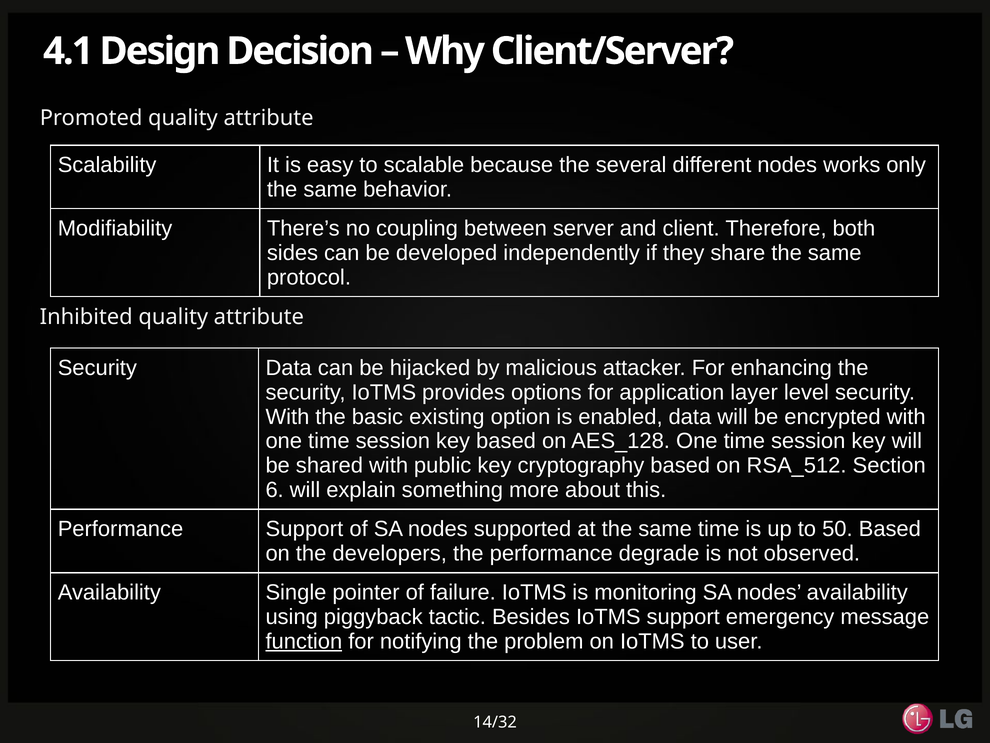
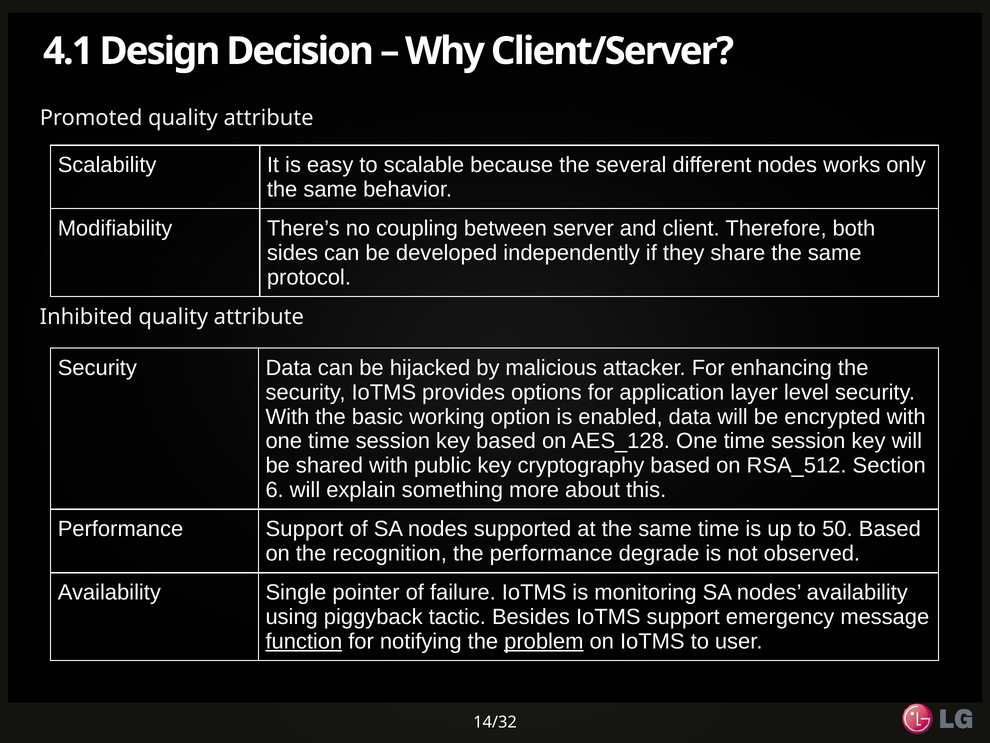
existing: existing -> working (447, 416)
developers: developers -> recognition (390, 553)
problem underline: none -> present (544, 641)
